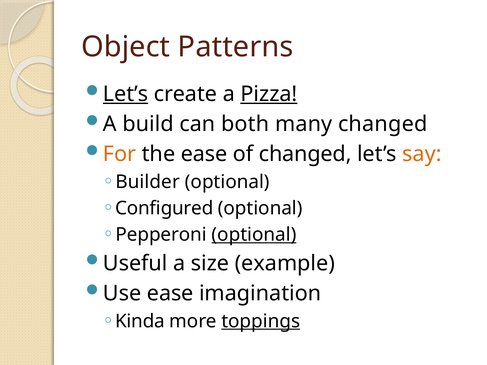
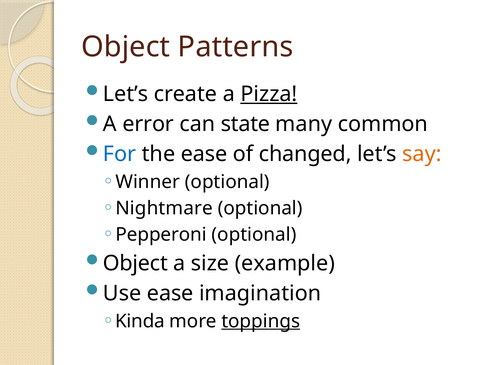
Let’s underline: present -> none (126, 94)
build: build -> error (148, 124)
both: both -> state (245, 124)
many changed: changed -> common (383, 124)
For colour: orange -> blue (120, 154)
Builder: Builder -> Winner (148, 182)
Configured: Configured -> Nightmare (164, 208)
optional underline: present -> none (254, 235)
Useful: Useful -> Object (135, 263)
